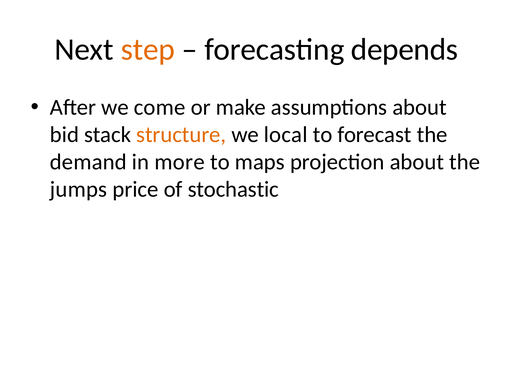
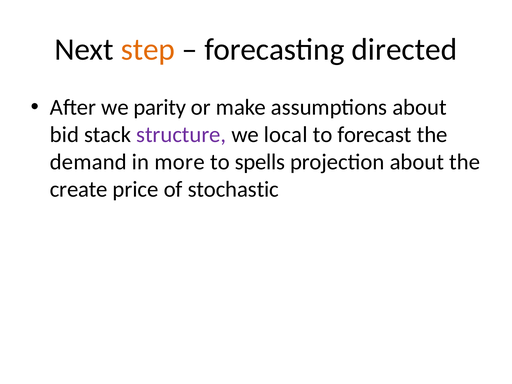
depends: depends -> directed (404, 50)
come: come -> parity (160, 107)
structure colour: orange -> purple (181, 135)
maps: maps -> spells (260, 162)
jumps: jumps -> create (79, 189)
